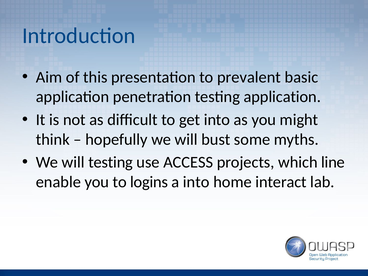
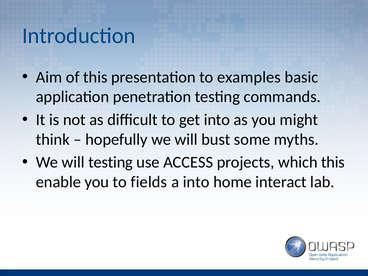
prevalent: prevalent -> examples (249, 77)
testing application: application -> commands (282, 97)
which line: line -> this (333, 162)
logins: logins -> fields (149, 182)
